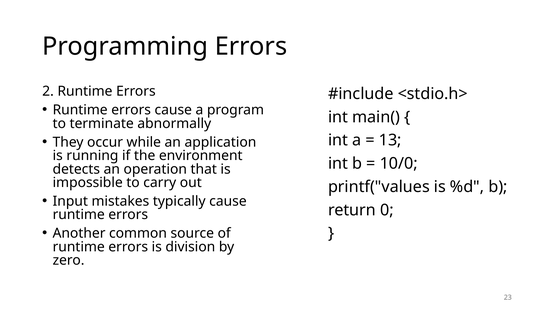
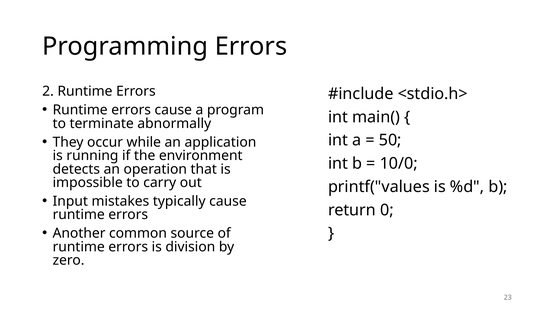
13: 13 -> 50 (390, 140)
